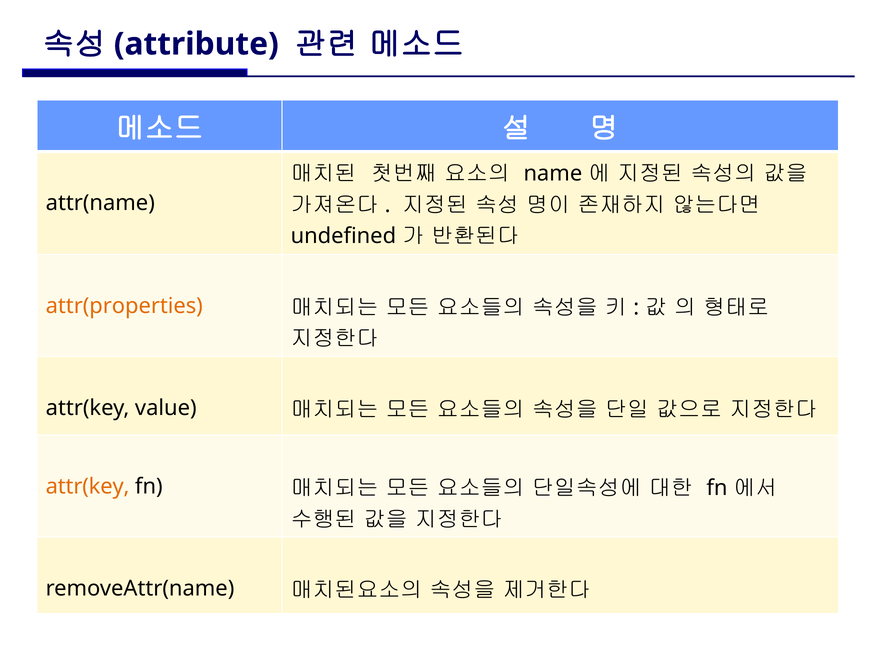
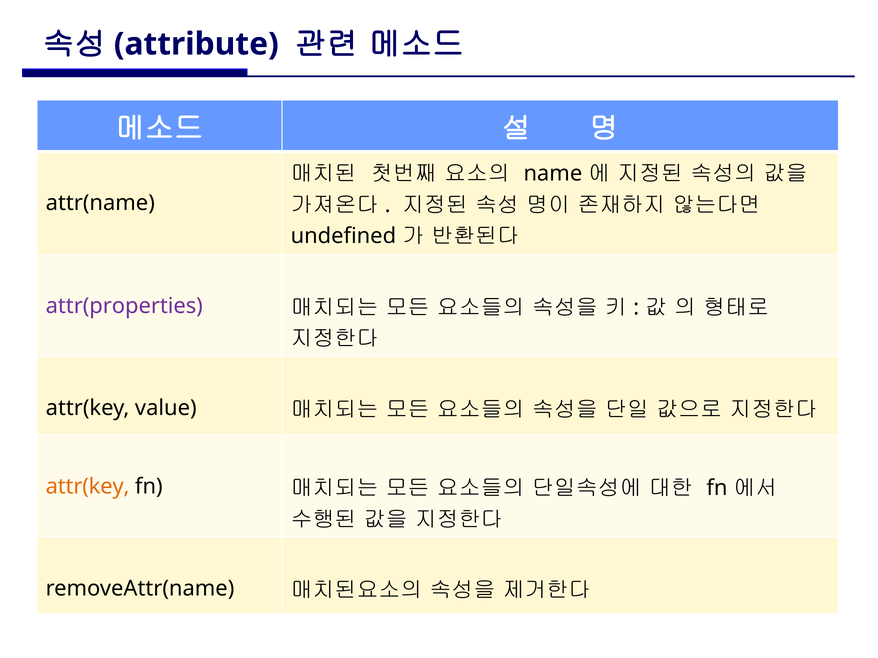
attr(properties colour: orange -> purple (124, 306)
